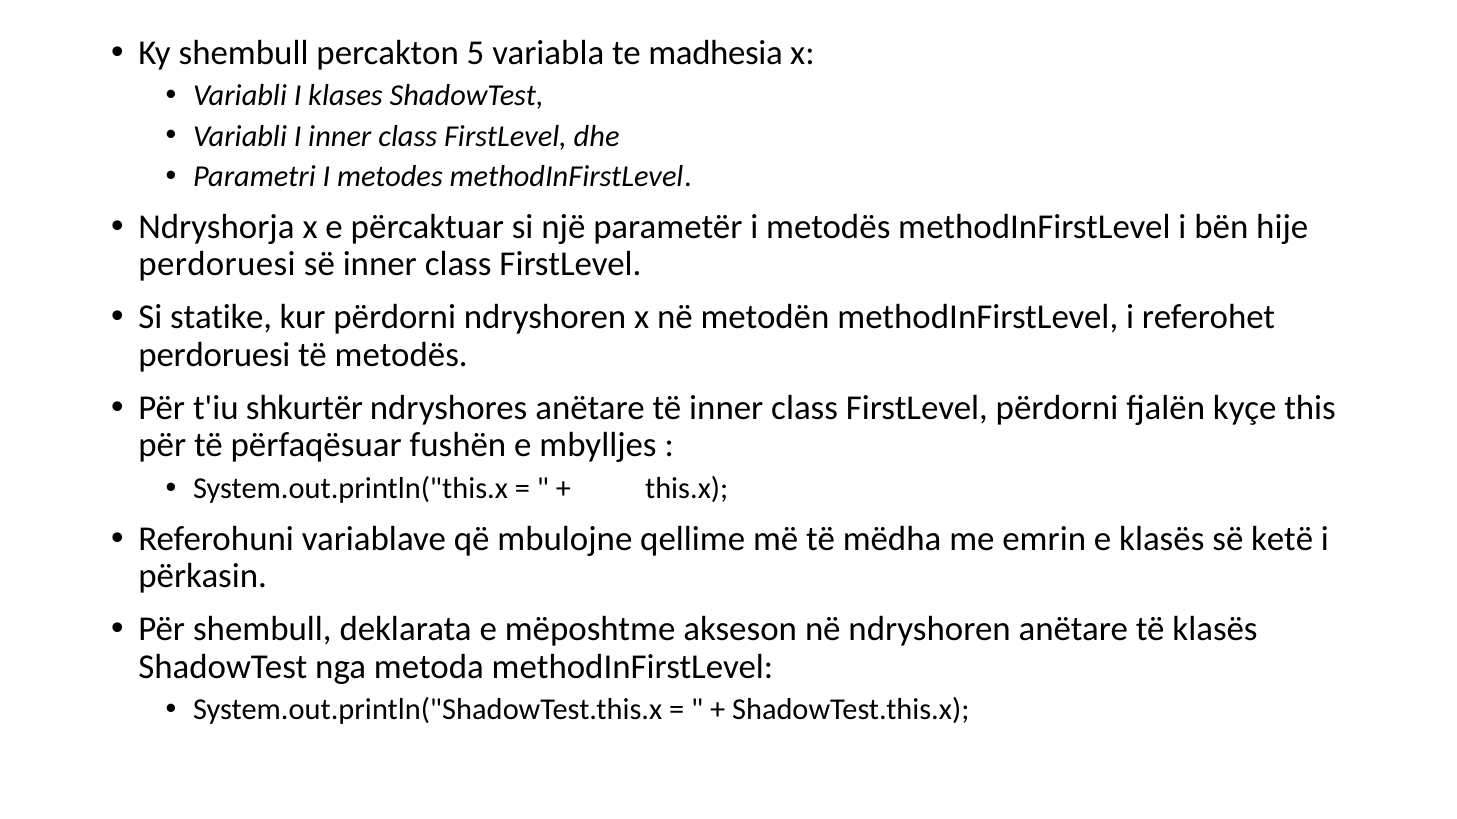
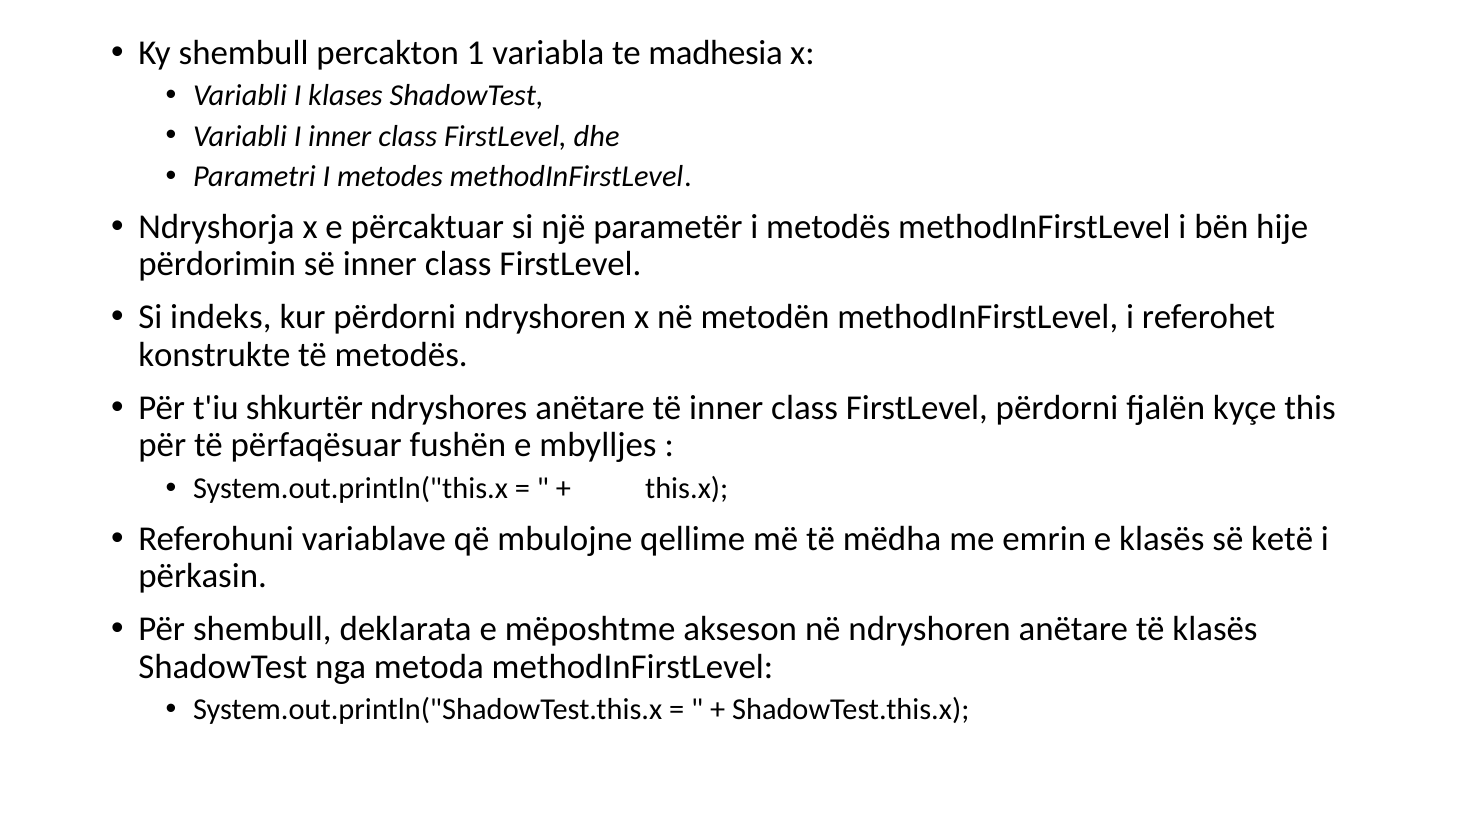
5: 5 -> 1 (476, 53)
perdoruesi: perdoruesi -> përdorimin (217, 265)
statike: statike -> indeks (221, 317)
perdoruesi: perdoruesi -> konstrukte (214, 355)
